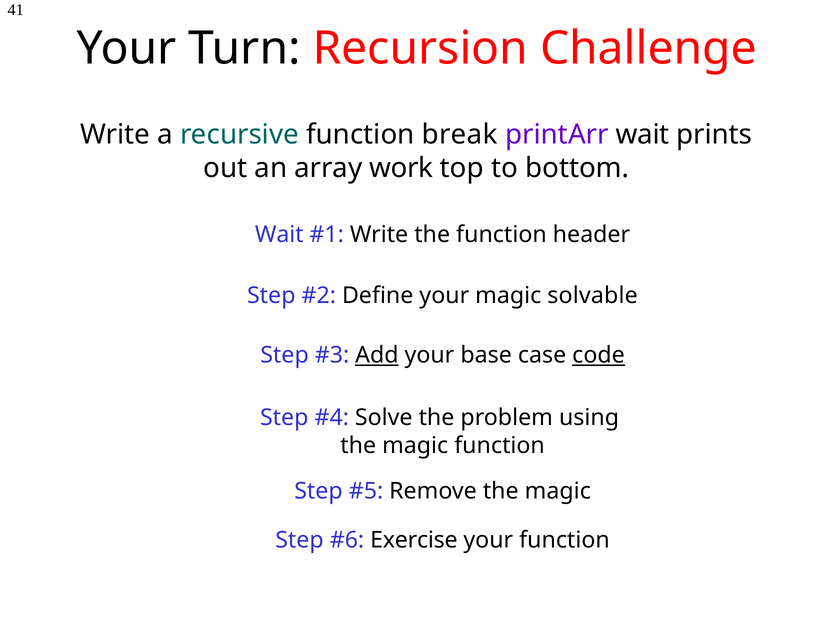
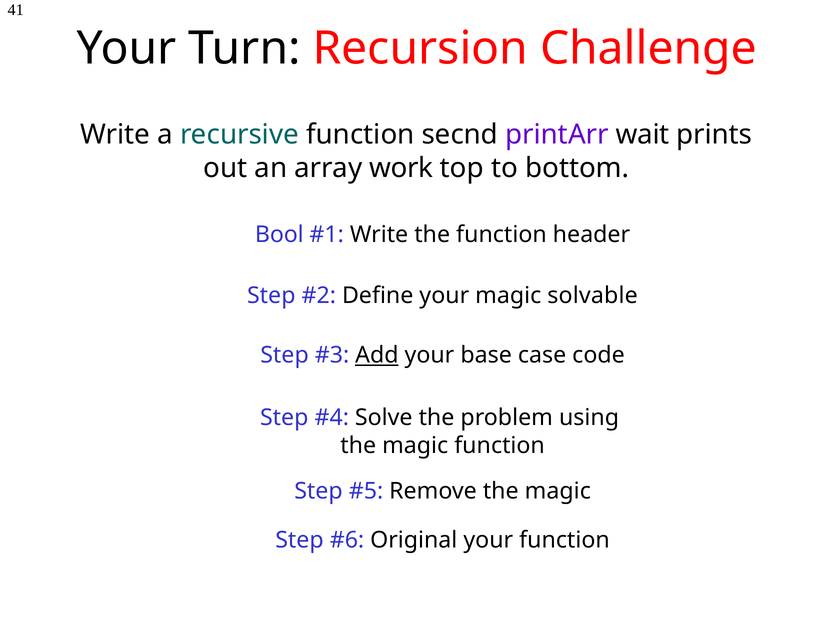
break: break -> secnd (460, 135)
Wait: Wait -> Bool (279, 235)
code underline: present -> none (599, 356)
Exercise: Exercise -> Original (414, 541)
